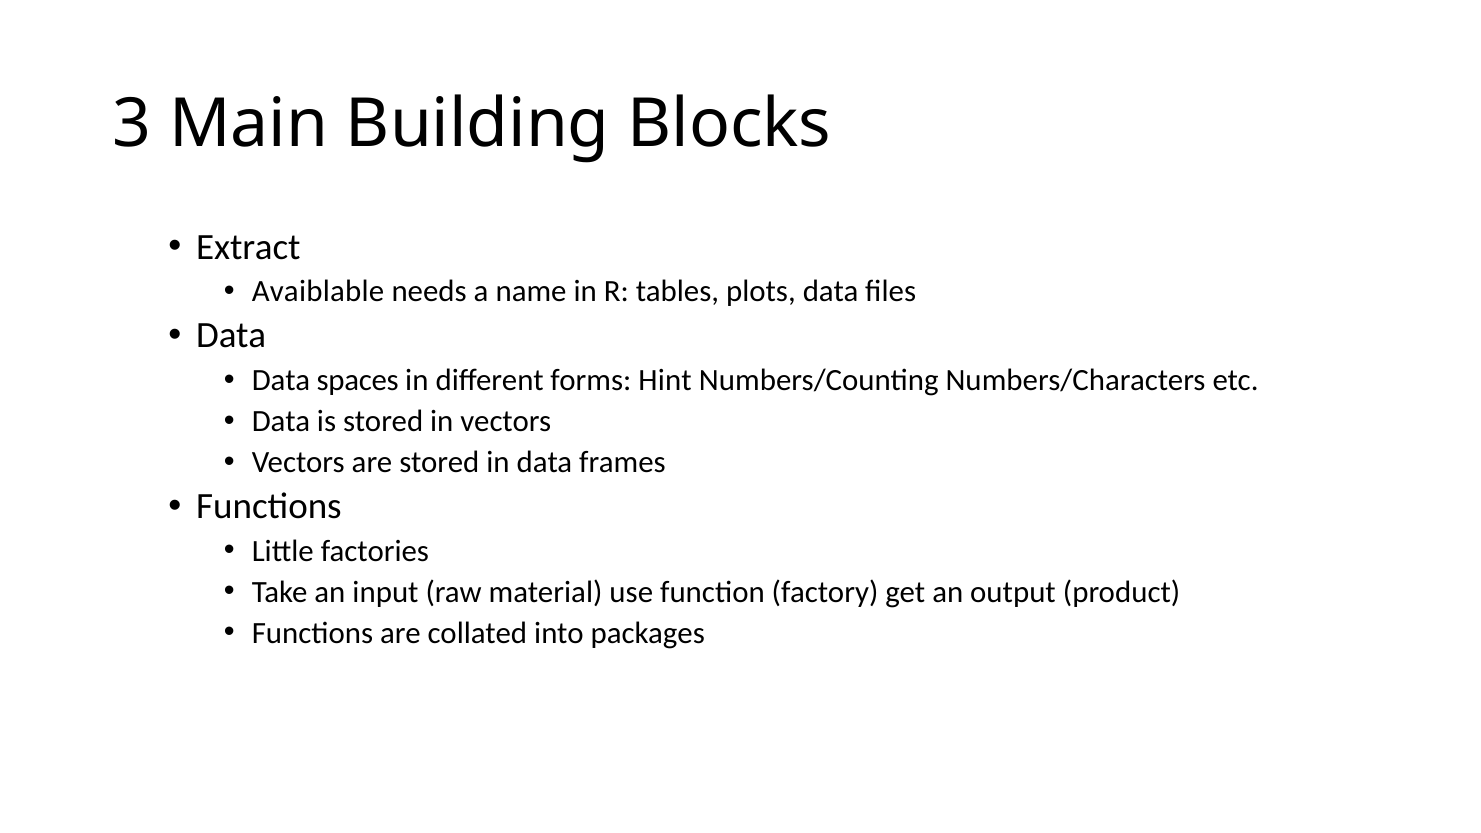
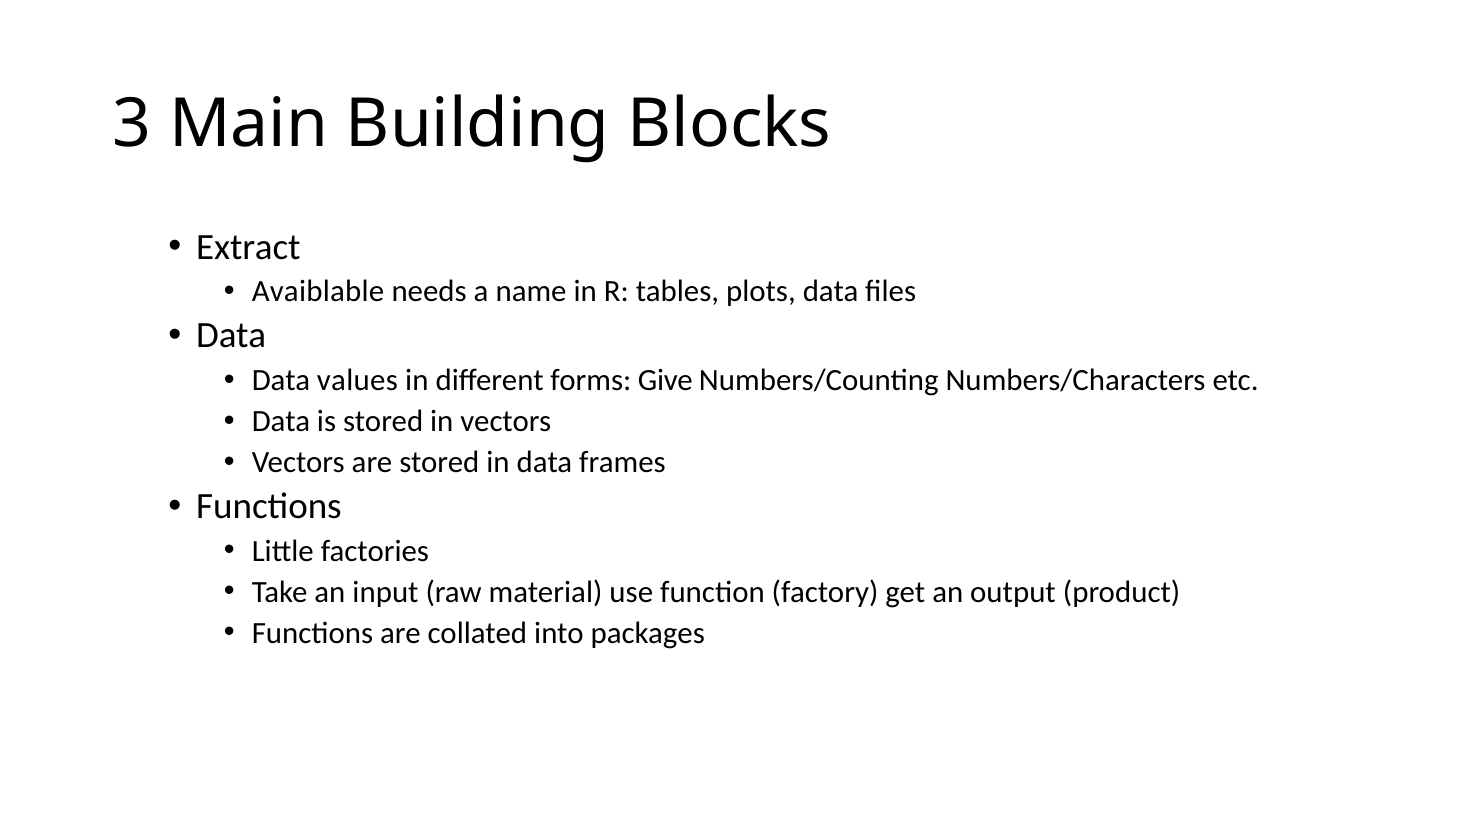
spaces: spaces -> values (357, 380)
Hint: Hint -> Give (665, 380)
